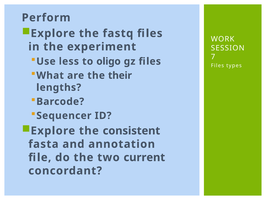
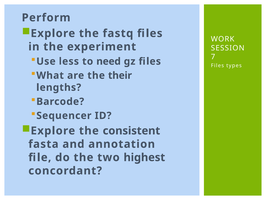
oligo: oligo -> need (109, 61)
current: current -> highest (144, 157)
